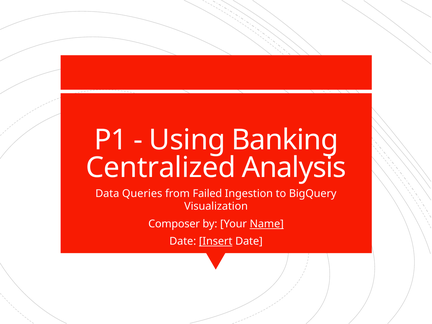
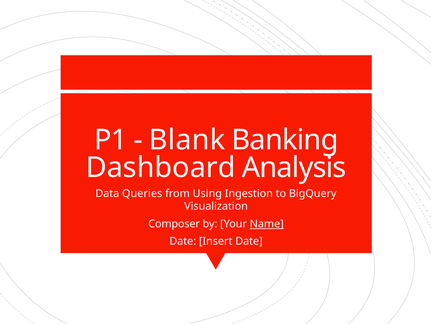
Using: Using -> Blank (187, 140)
Centralized: Centralized -> Dashboard (161, 168)
Failed: Failed -> Using (207, 193)
Insert underline: present -> none (216, 241)
